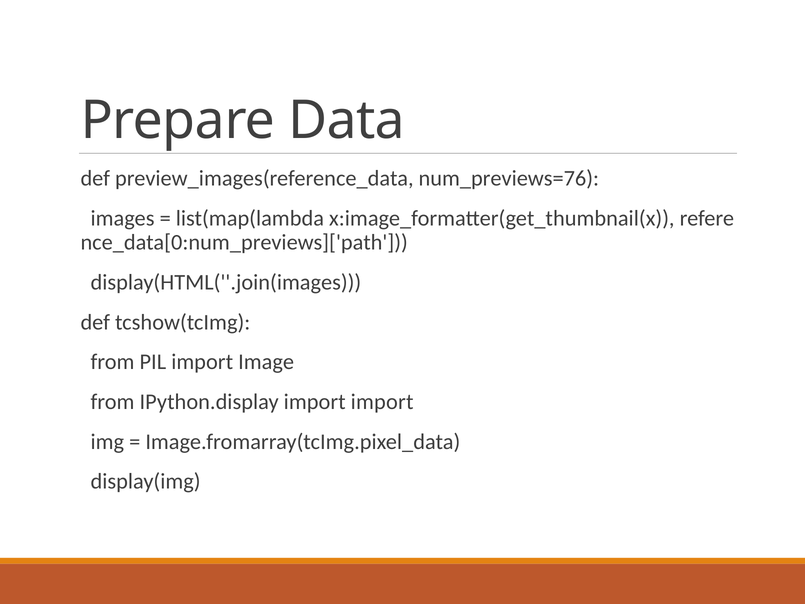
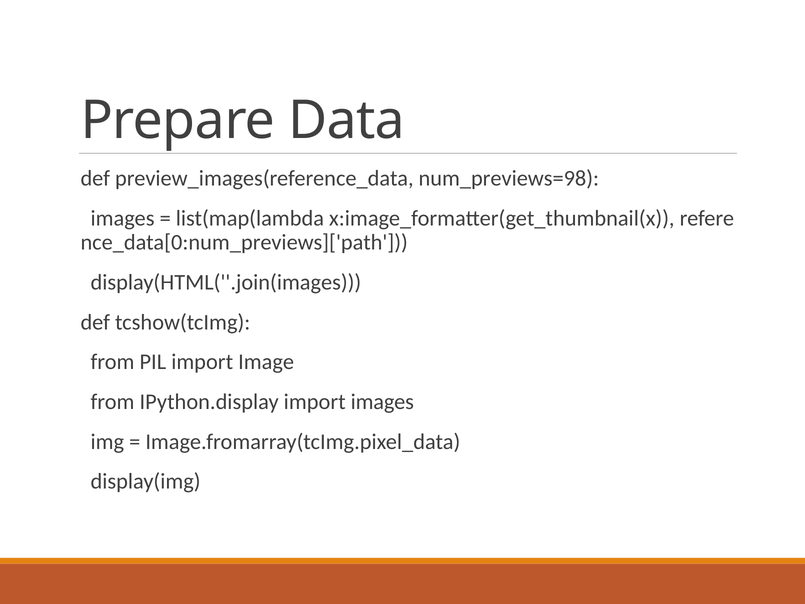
num_previews=76: num_previews=76 -> num_previews=98 (509, 178)
import import: import -> images (382, 402)
